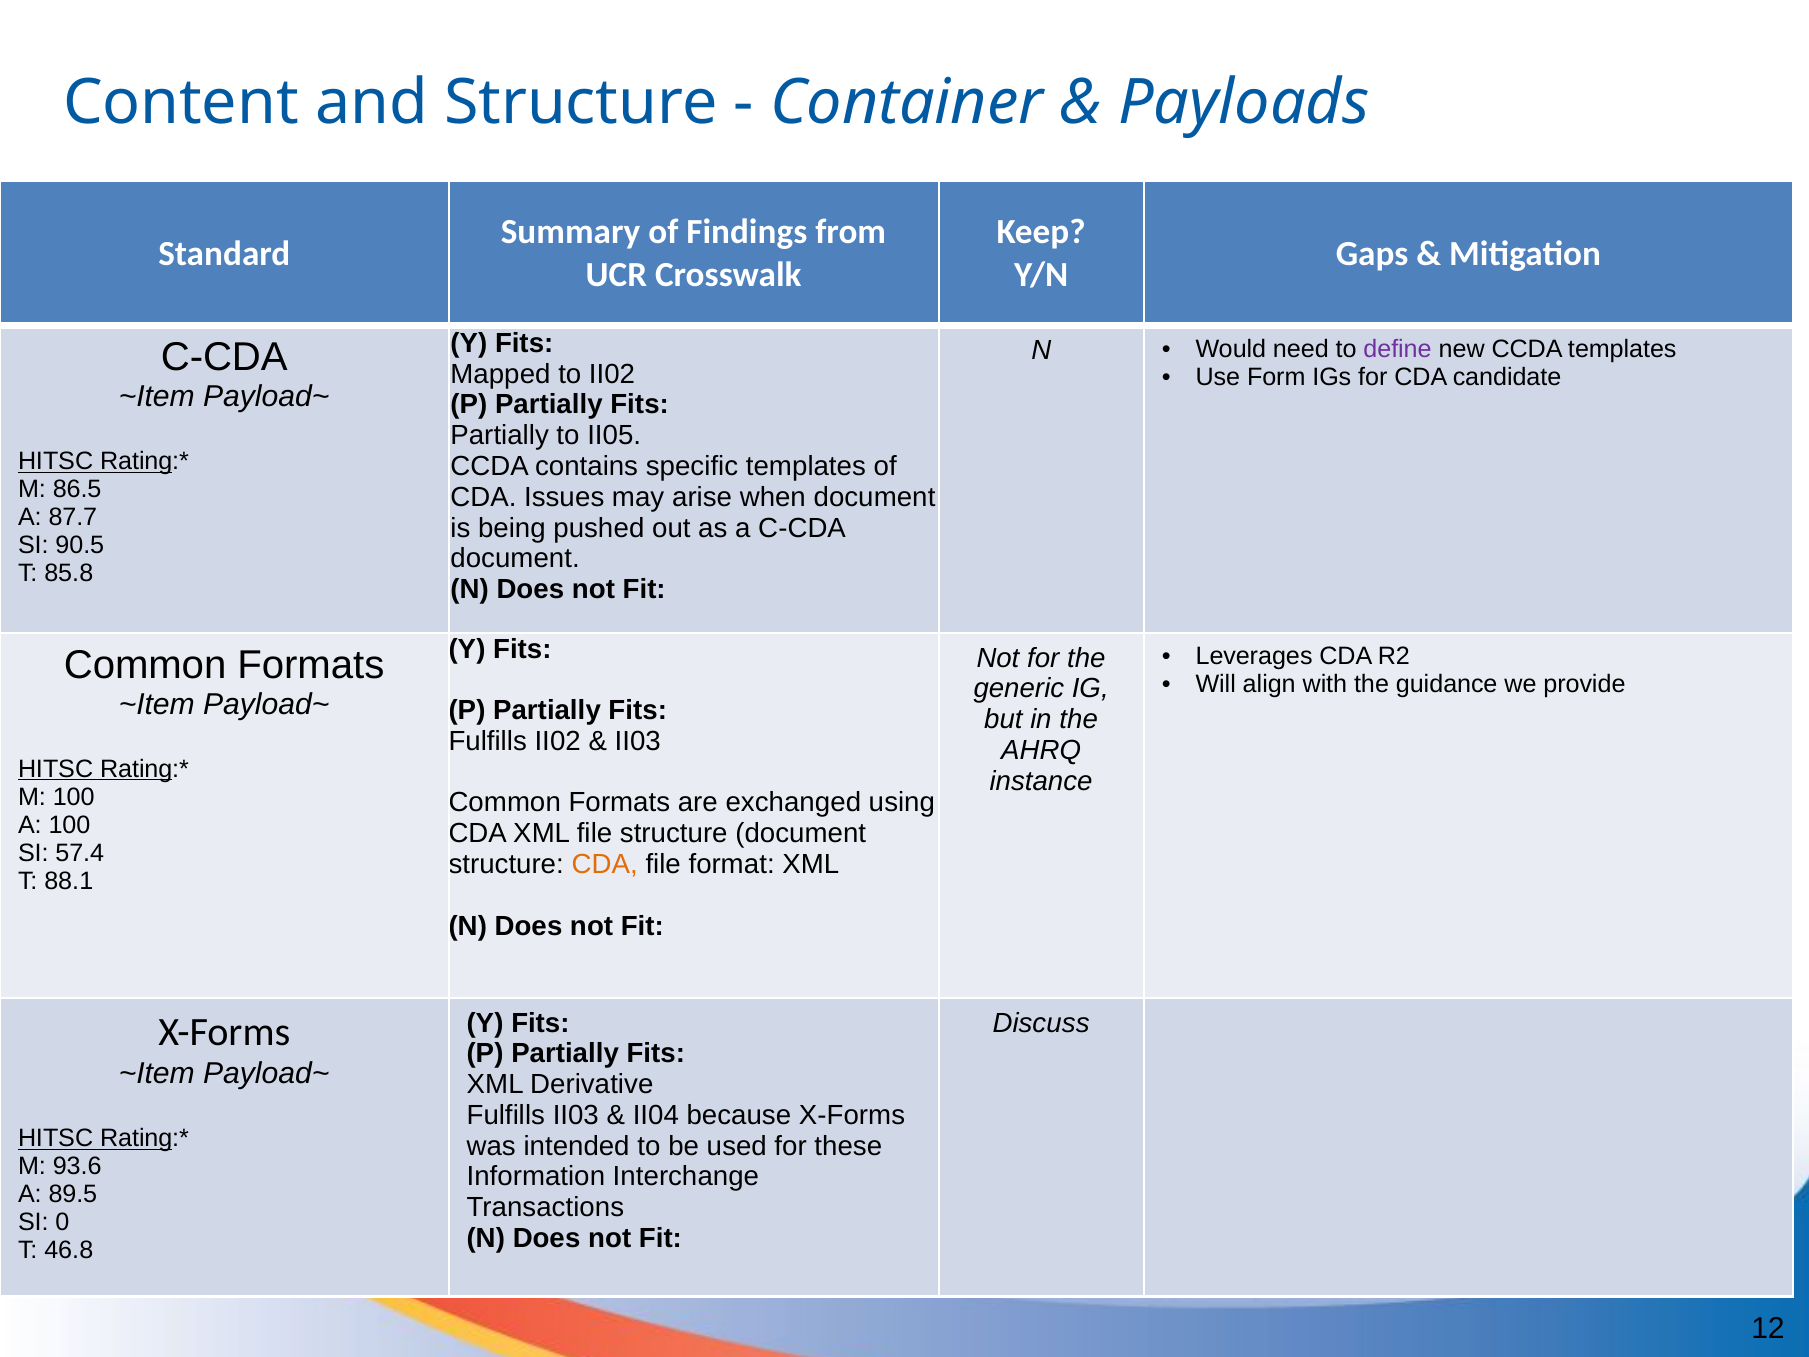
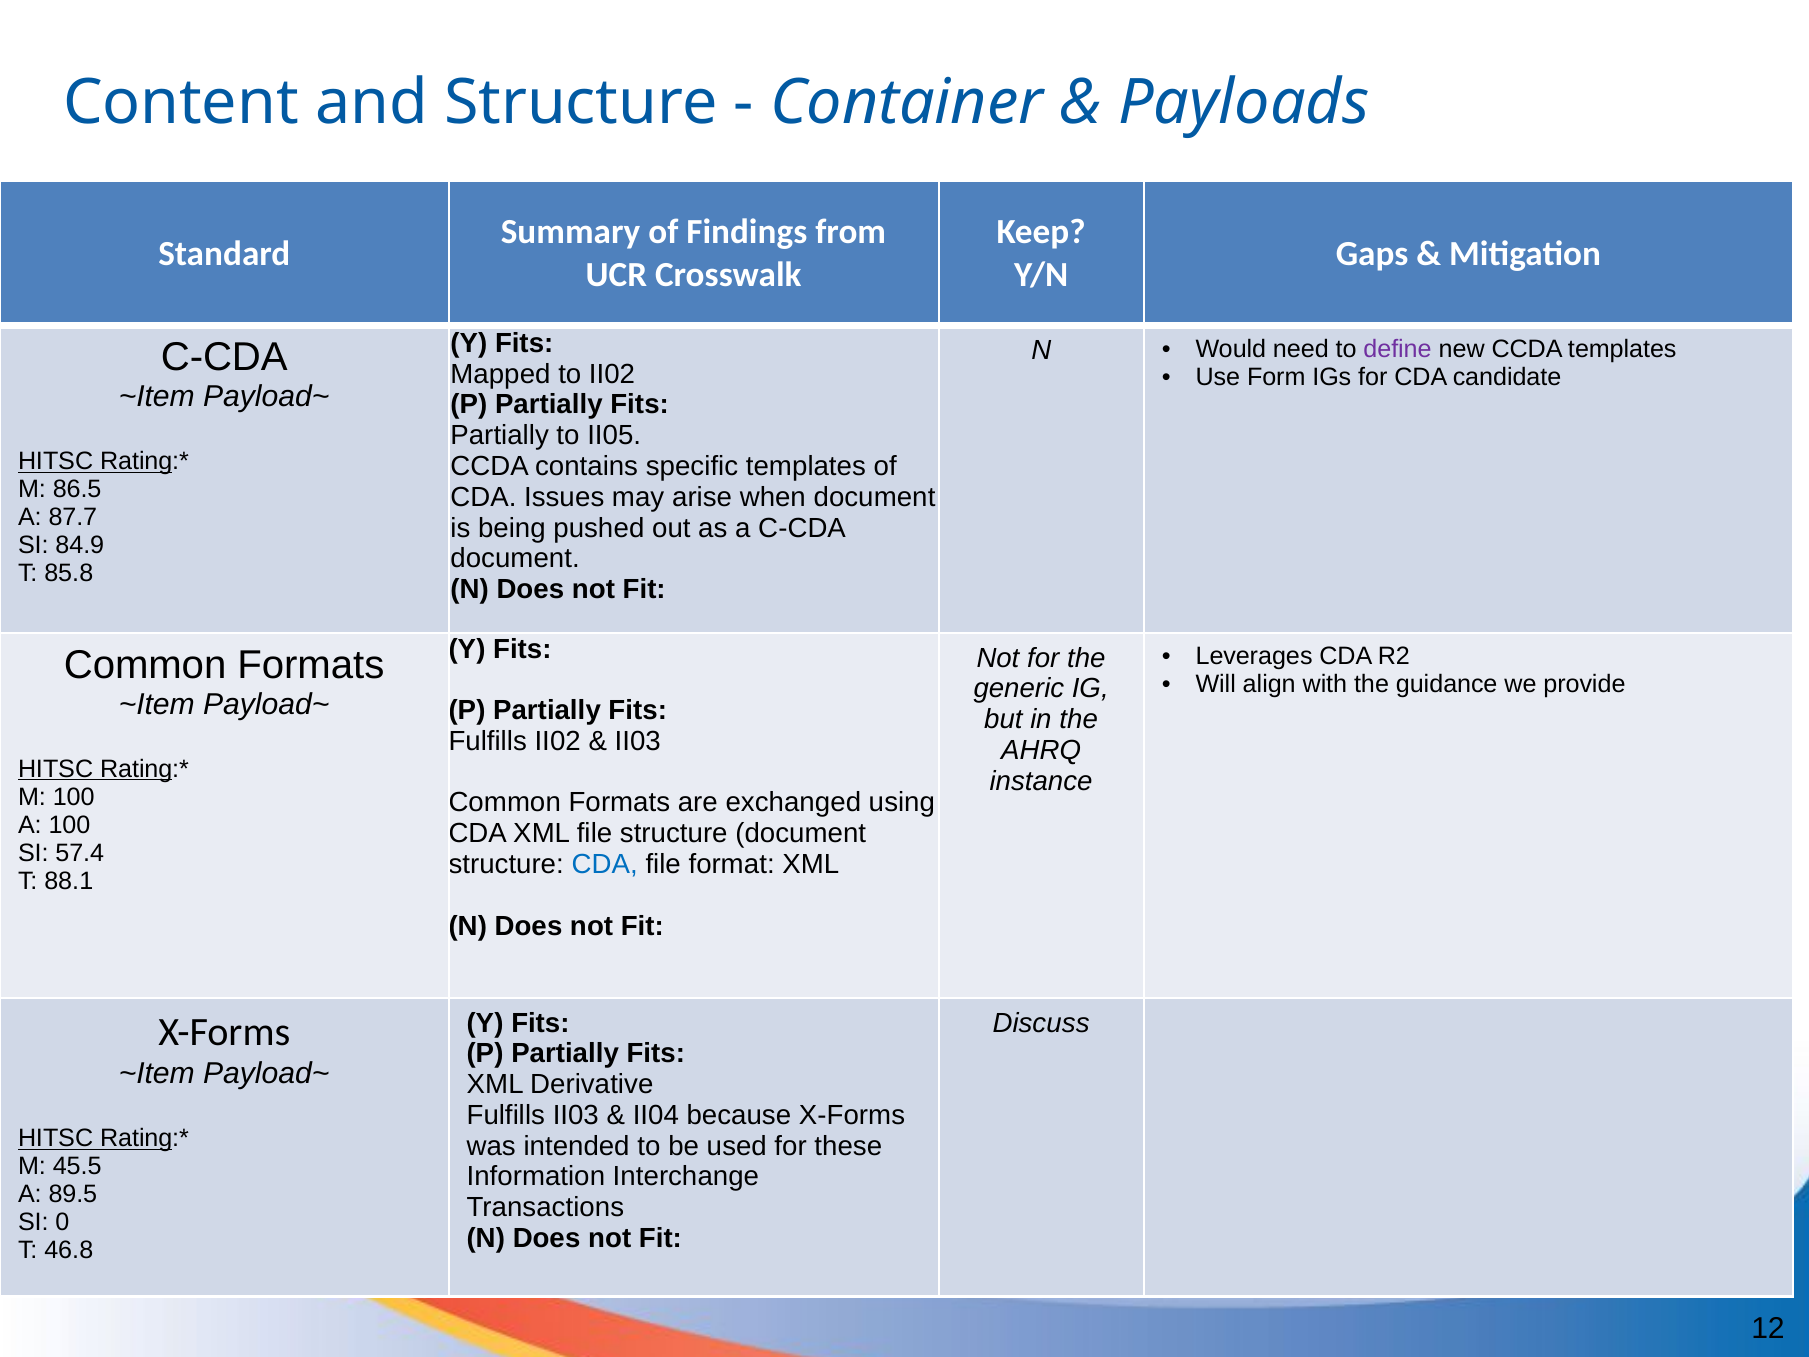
90.5: 90.5 -> 84.9 (80, 545)
CDA colour: orange -> blue (605, 864)
93.6: 93.6 -> 45.5 (77, 1166)
